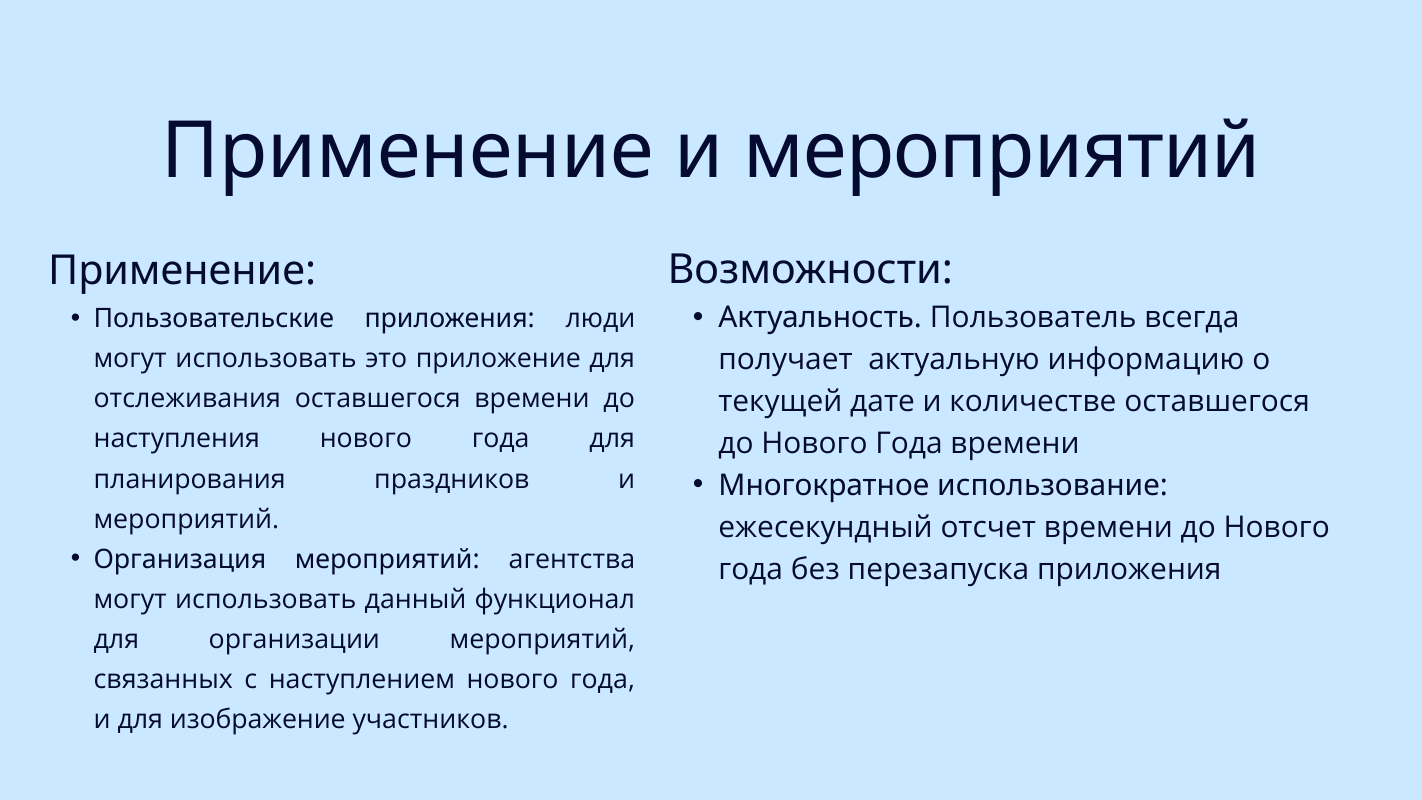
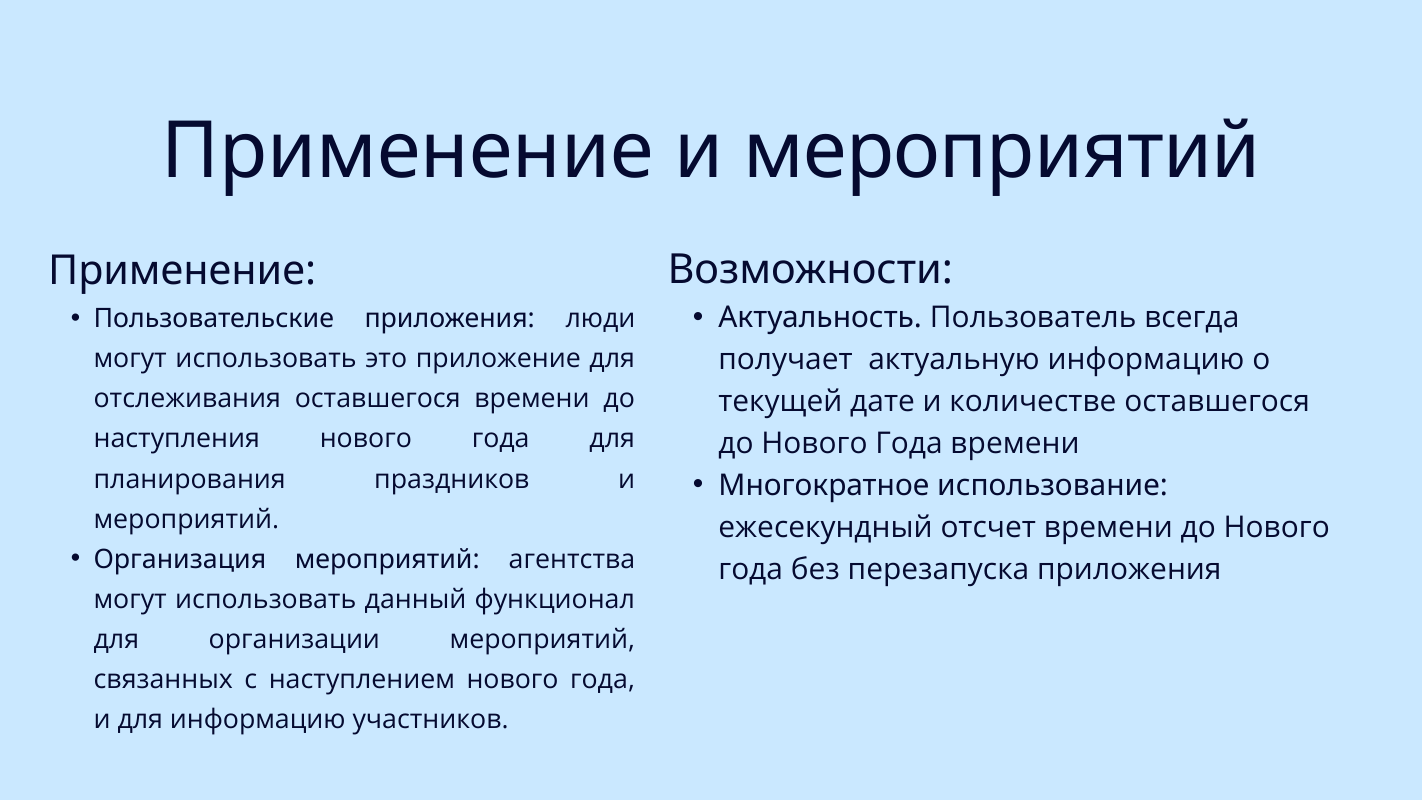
для изображение: изображение -> информацию (258, 720)
